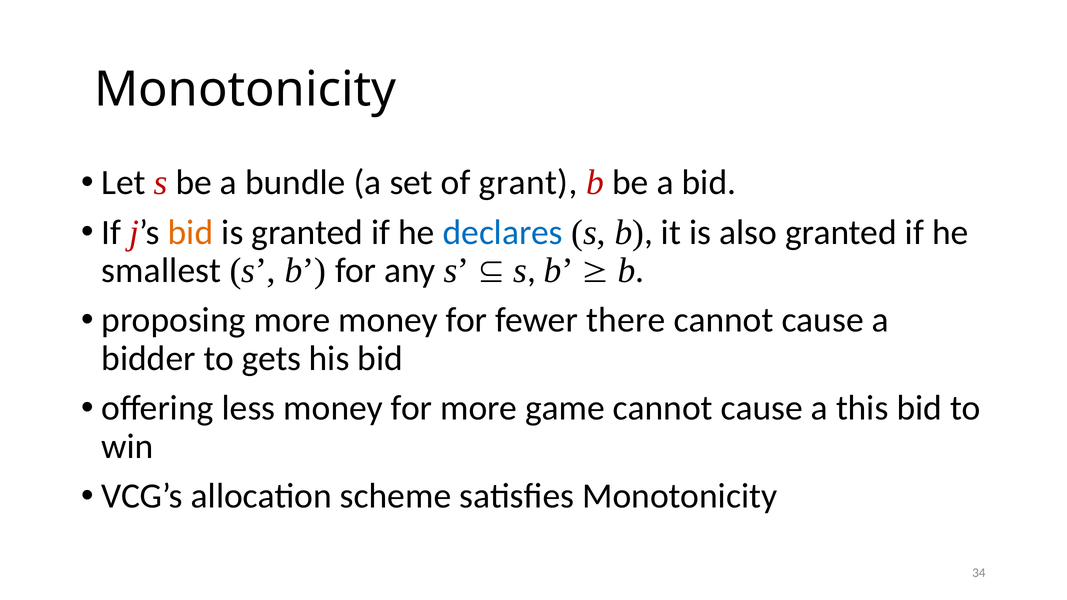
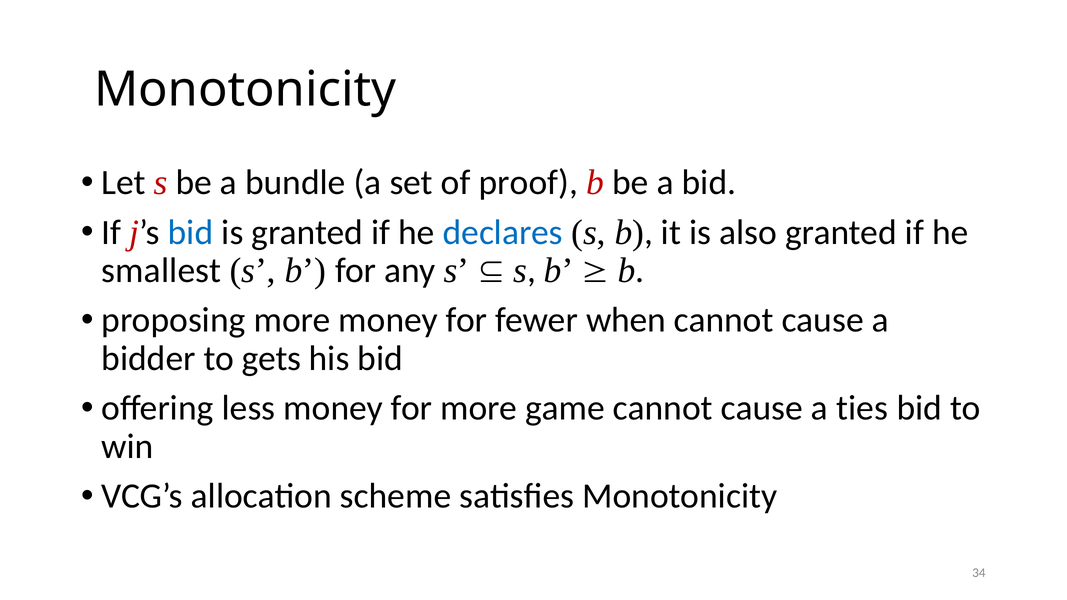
grant: grant -> proof (528, 183)
bid colour: orange -> blue (191, 232)
there: there -> when (626, 320)
this: this -> ties (862, 408)
